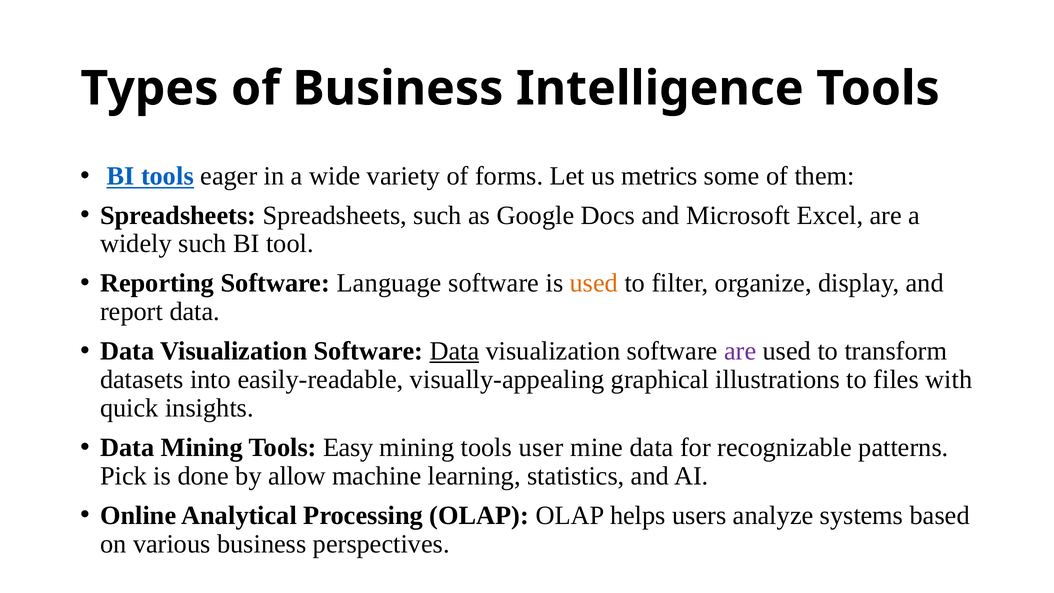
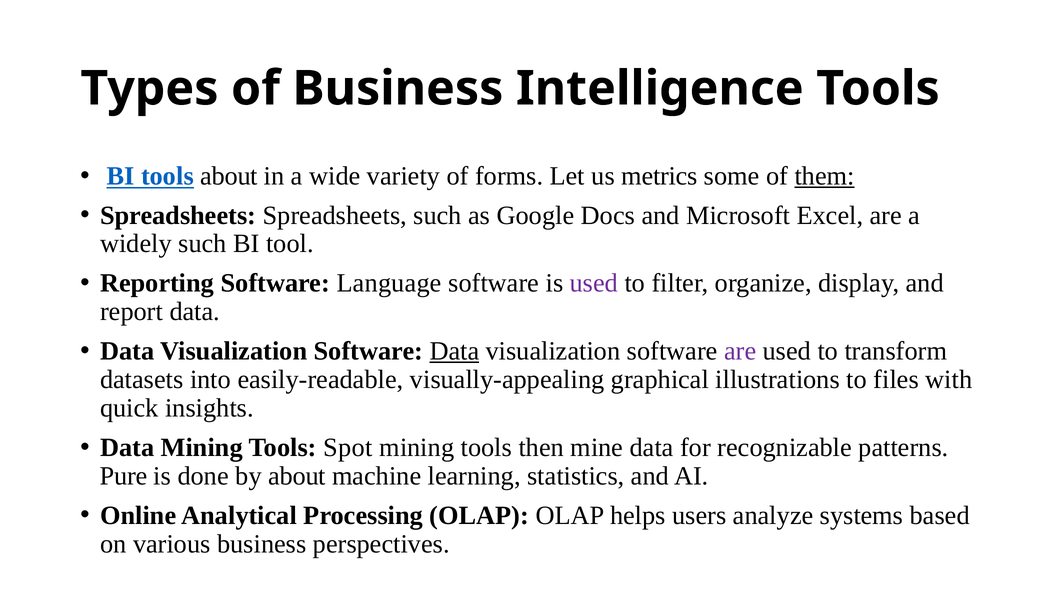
tools eager: eager -> about (229, 176)
them underline: none -> present (825, 176)
used colour: orange -> purple (594, 283)
Easy: Easy -> Spot (348, 447)
user: user -> then (541, 447)
Pick: Pick -> Pure (124, 476)
by allow: allow -> about (297, 476)
